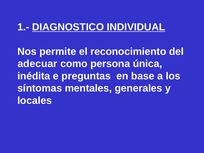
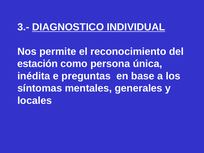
1.-: 1.- -> 3.- (23, 27)
adecuar: adecuar -> estación (37, 64)
